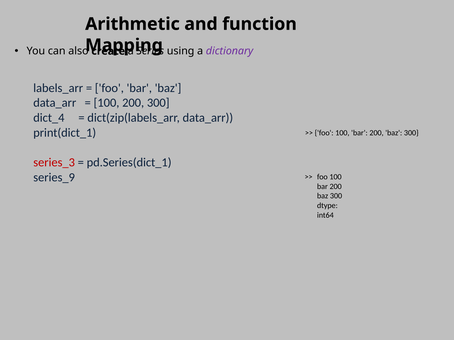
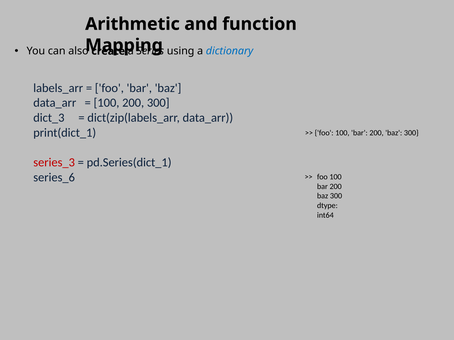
dictionary colour: purple -> blue (230, 51)
dict_4: dict_4 -> dict_3 (49, 118)
series_9: series_9 -> series_6 (54, 178)
